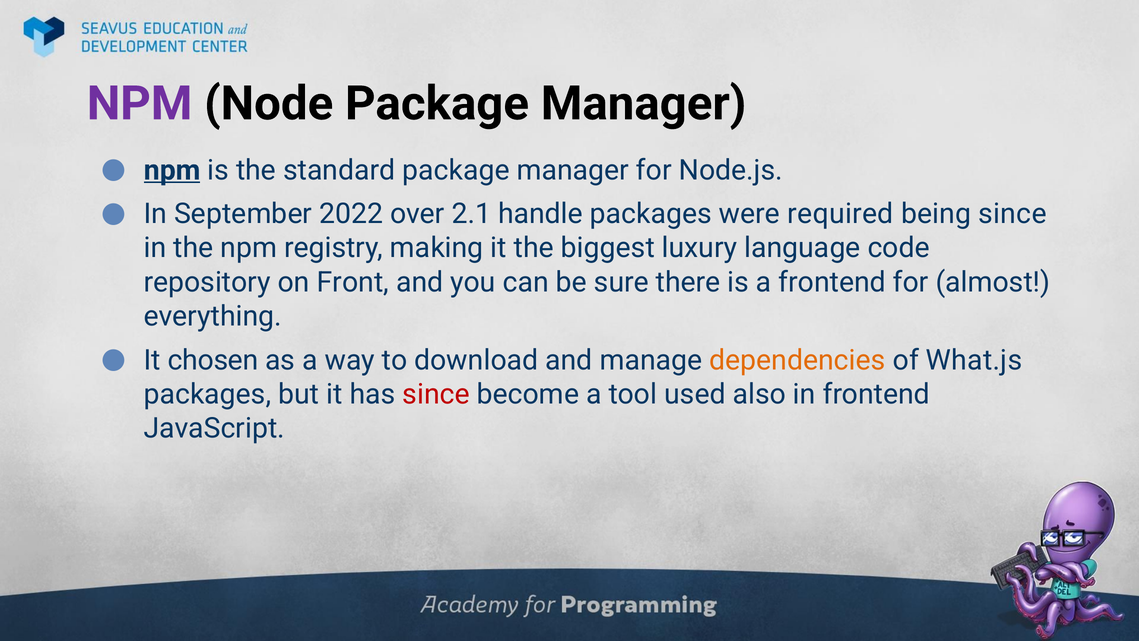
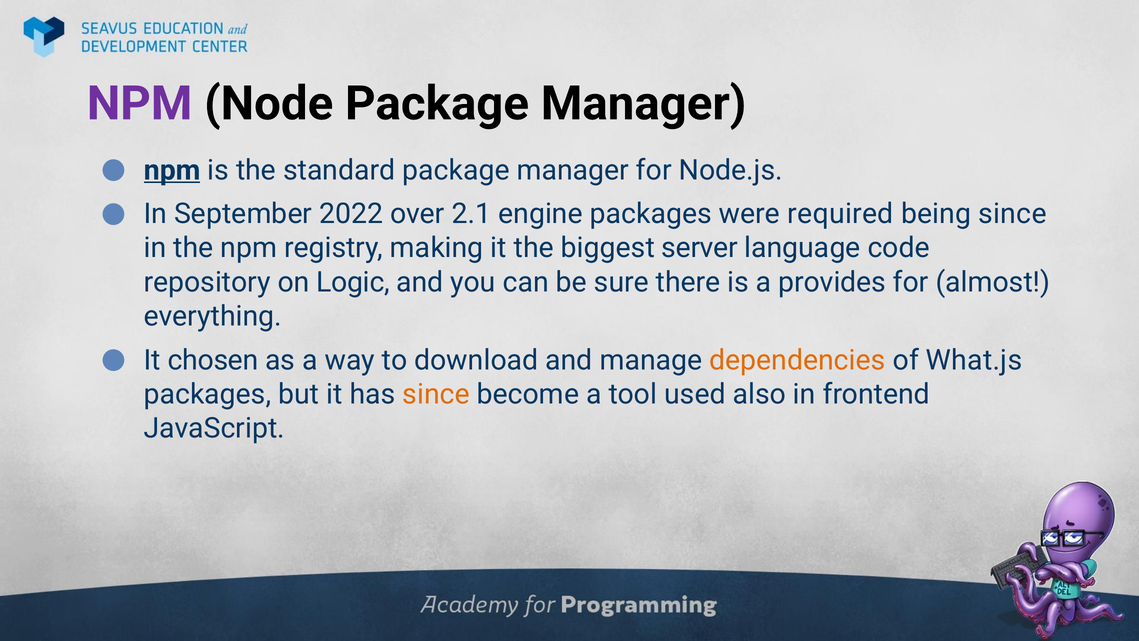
handle: handle -> engine (541, 214)
luxury: luxury -> server (700, 248)
Front: Front -> Logic (353, 282)
a frontend: frontend -> provides (832, 282)
since colour: red -> orange (436, 394)
